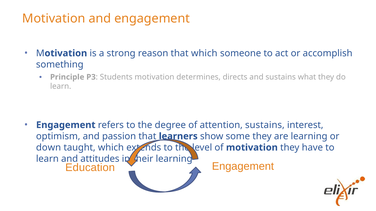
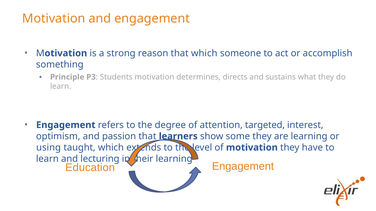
attention sustains: sustains -> targeted (265, 125)
down: down -> using (49, 148)
attitudes: attitudes -> lecturing (100, 159)
